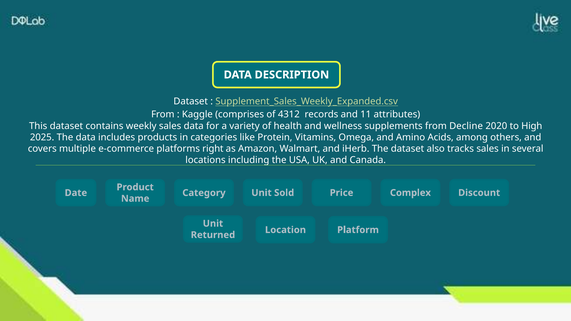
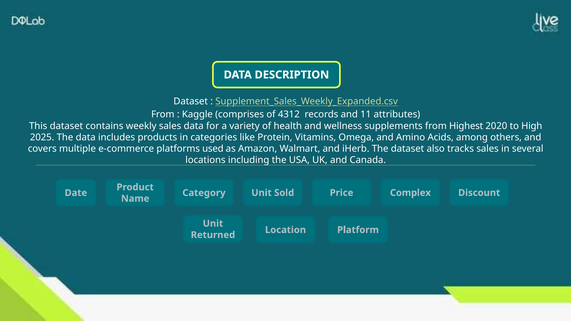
Decline: Decline -> Highest (466, 126)
right: right -> used (213, 149)
